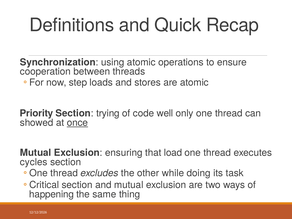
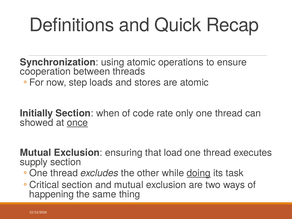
Priority: Priority -> Initially (36, 113)
trying: trying -> when (108, 113)
well: well -> rate (165, 113)
cycles: cycles -> supply (34, 162)
doing underline: none -> present (199, 173)
